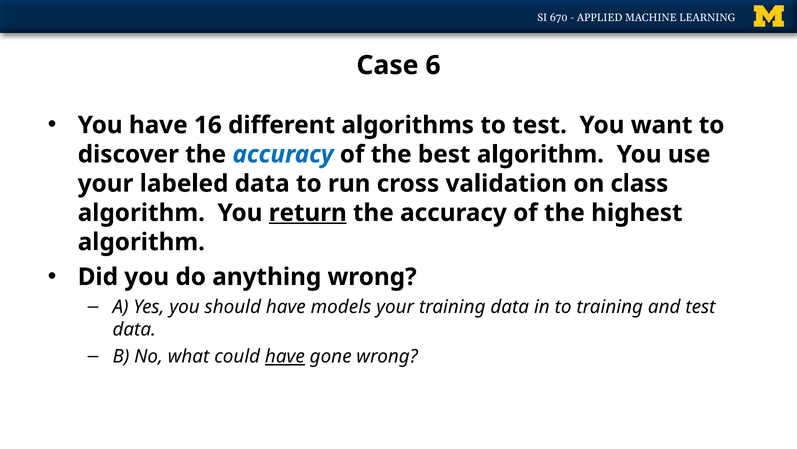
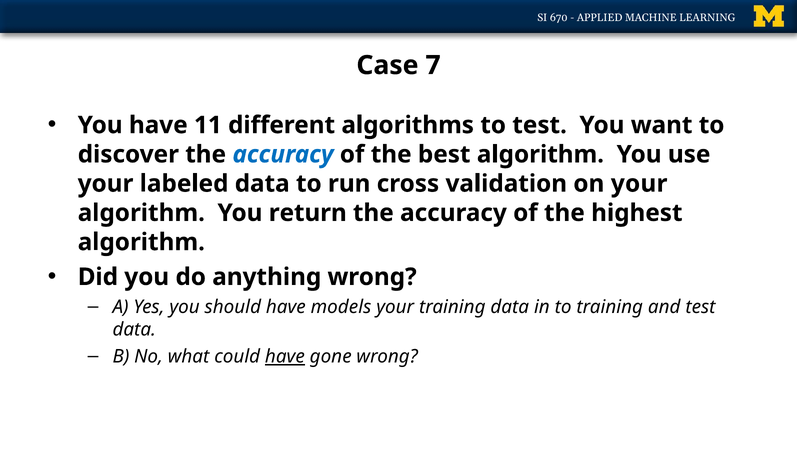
6: 6 -> 7 (433, 65)
16: 16 -> 11 (208, 125)
on class: class -> your (639, 183)
return underline: present -> none (308, 213)
